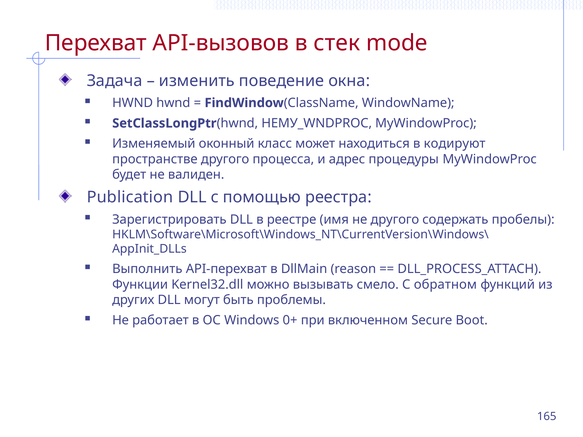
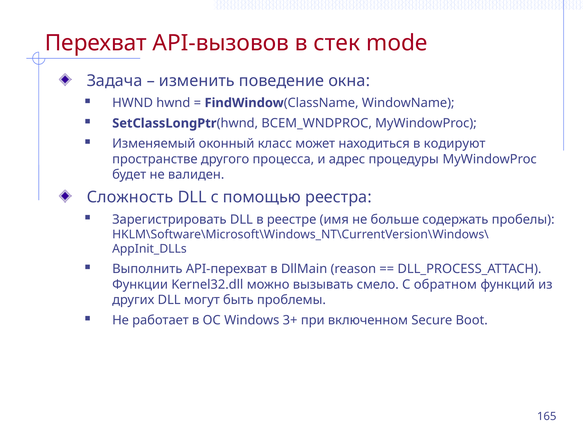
НЕМУ_WNDPROC: НЕМУ_WNDPROC -> ВСЕМ_WNDPROC (317, 123)
Publication: Publication -> Сложность (130, 197)
не другого: другого -> больше (395, 220)
0+: 0+ -> 3+ (290, 321)
